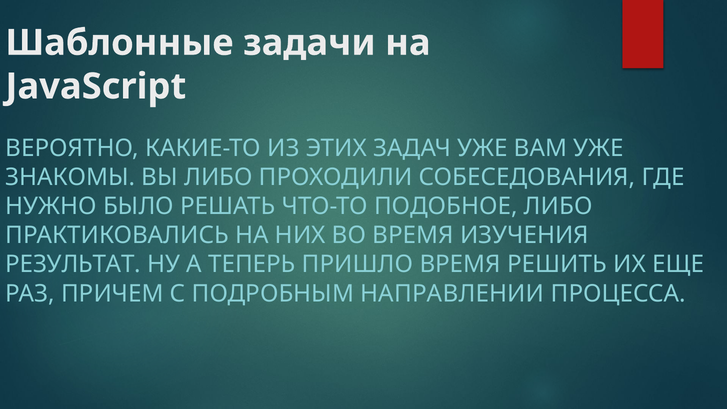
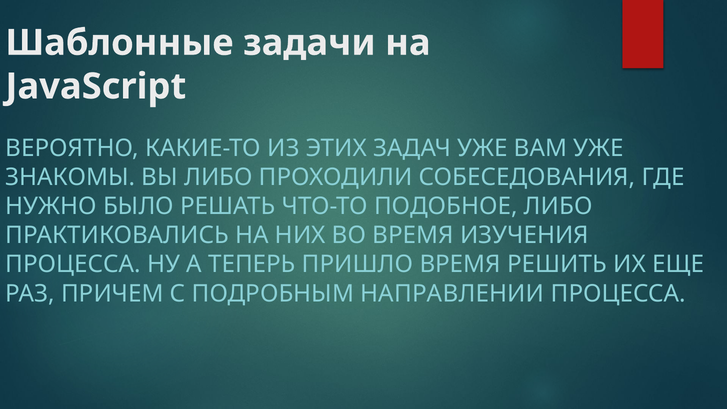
РЕЗУЛЬТАТ: РЕЗУЛЬТАТ -> ПРОЦЕССА (73, 264)
